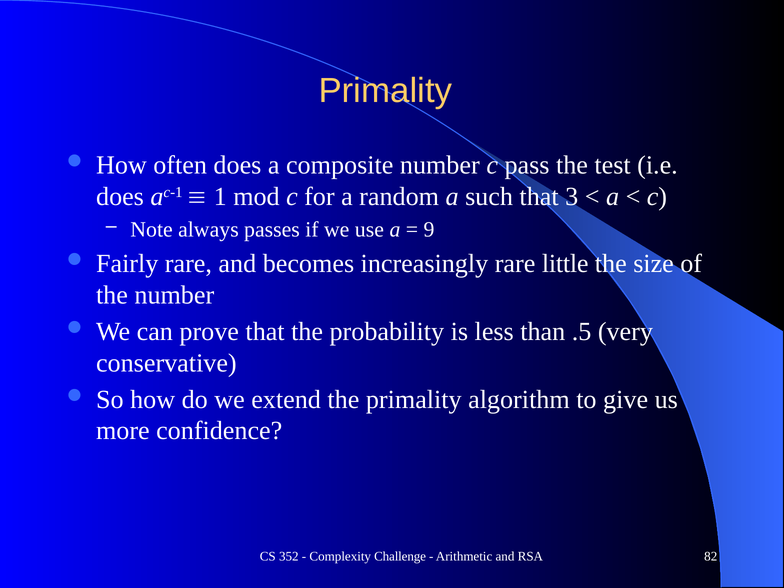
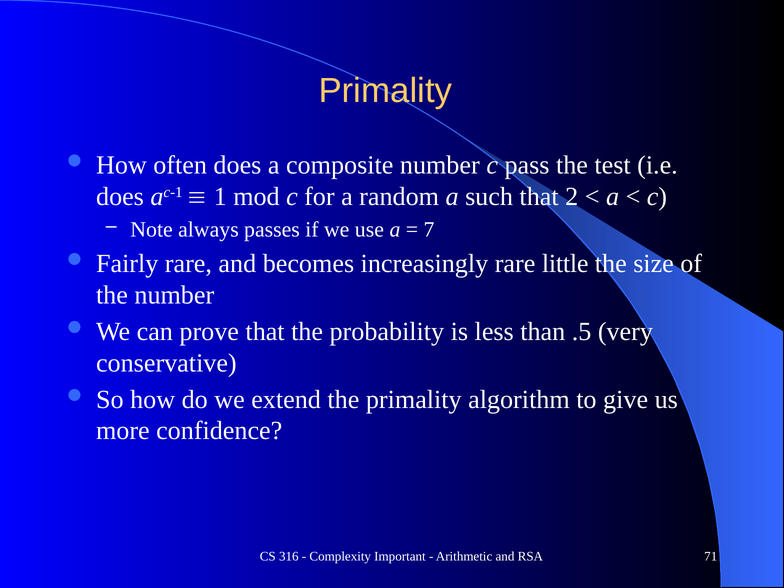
3: 3 -> 2 (572, 197)
9: 9 -> 7 (429, 229)
352: 352 -> 316 (289, 556)
Challenge: Challenge -> Important (400, 556)
82: 82 -> 71 (711, 556)
